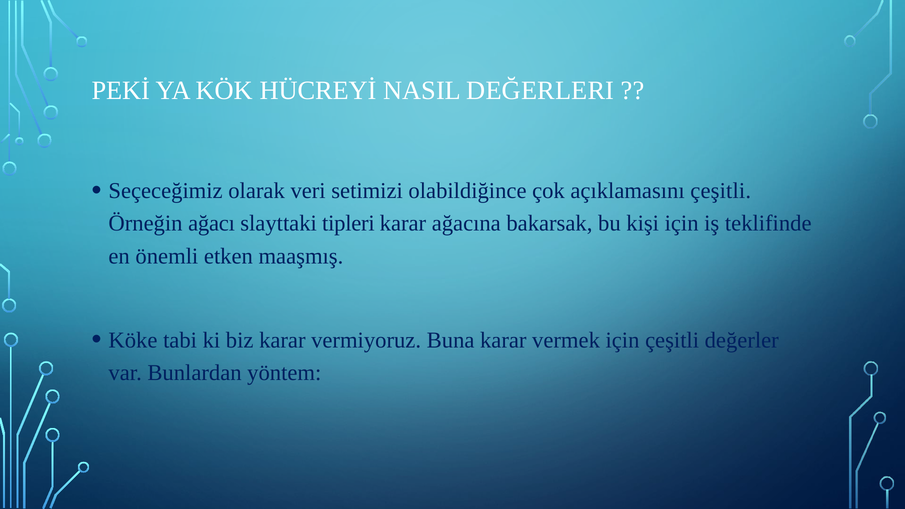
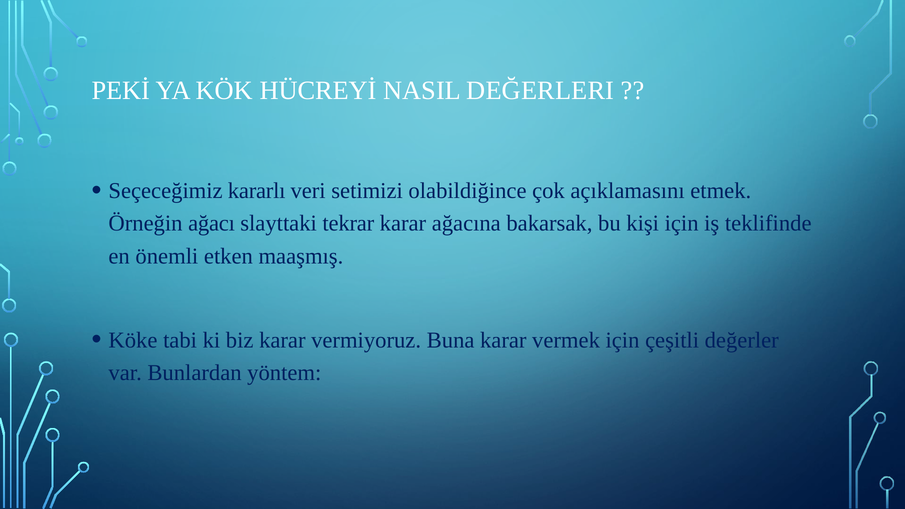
olarak: olarak -> kararlı (257, 191)
açıklamasını çeşitli: çeşitli -> etmek (721, 191)
tipleri: tipleri -> tekrar (348, 224)
